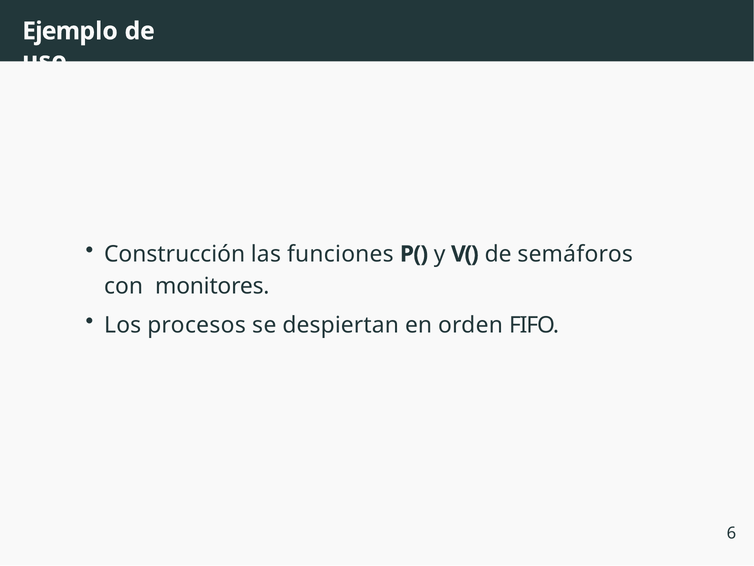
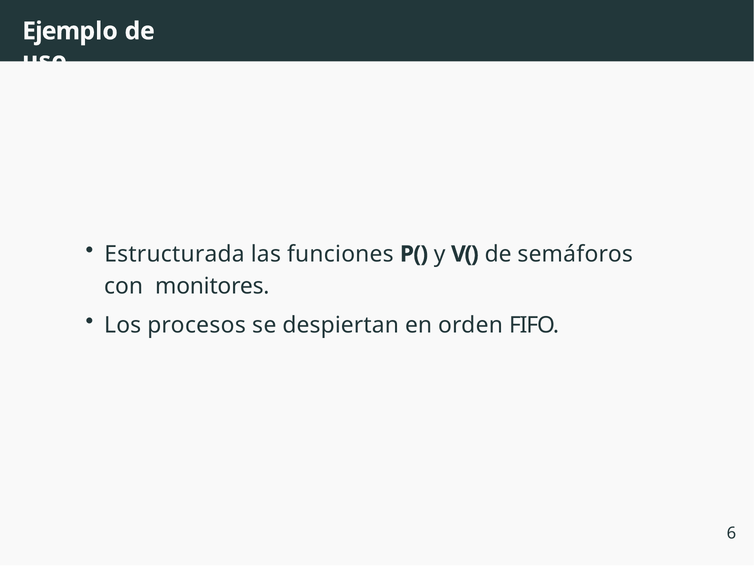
Construcción: Construcción -> Estructurada (174, 254)
